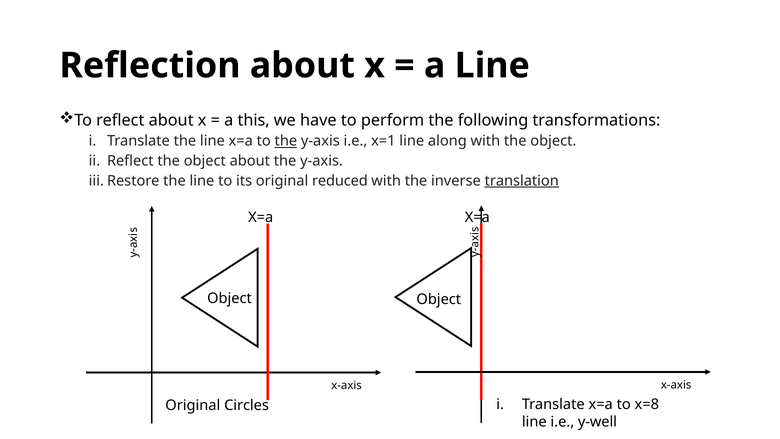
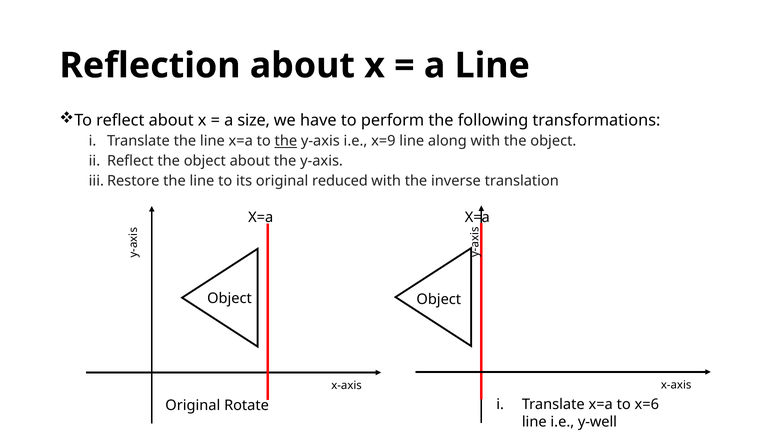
this: this -> size (254, 120)
x=1: x=1 -> x=9 (383, 141)
translation underline: present -> none (522, 181)
x=8: x=8 -> x=6 (647, 404)
Circles: Circles -> Rotate (247, 405)
